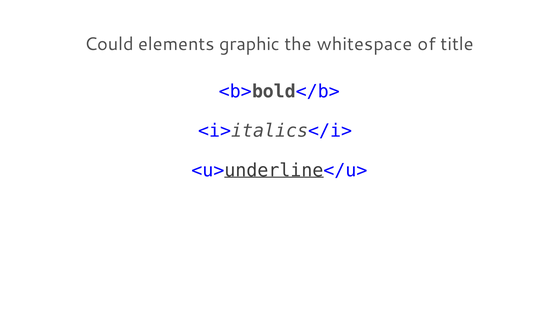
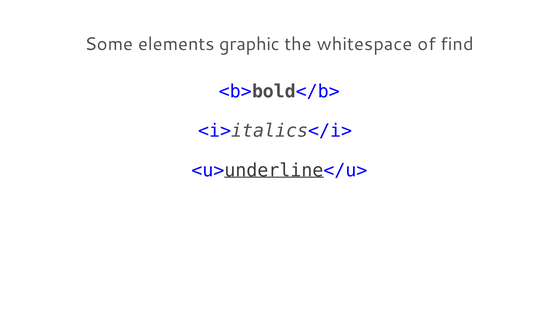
Could: Could -> Some (109, 44)
title: title -> find (457, 44)
